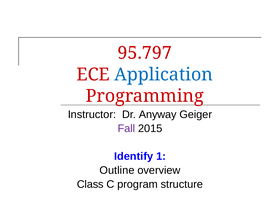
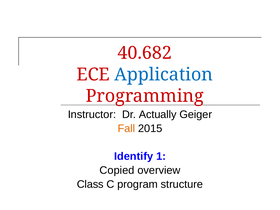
95.797: 95.797 -> 40.682 (145, 53)
Anyway: Anyway -> Actually (158, 115)
Fall colour: purple -> orange (126, 129)
Outline: Outline -> Copied (117, 170)
